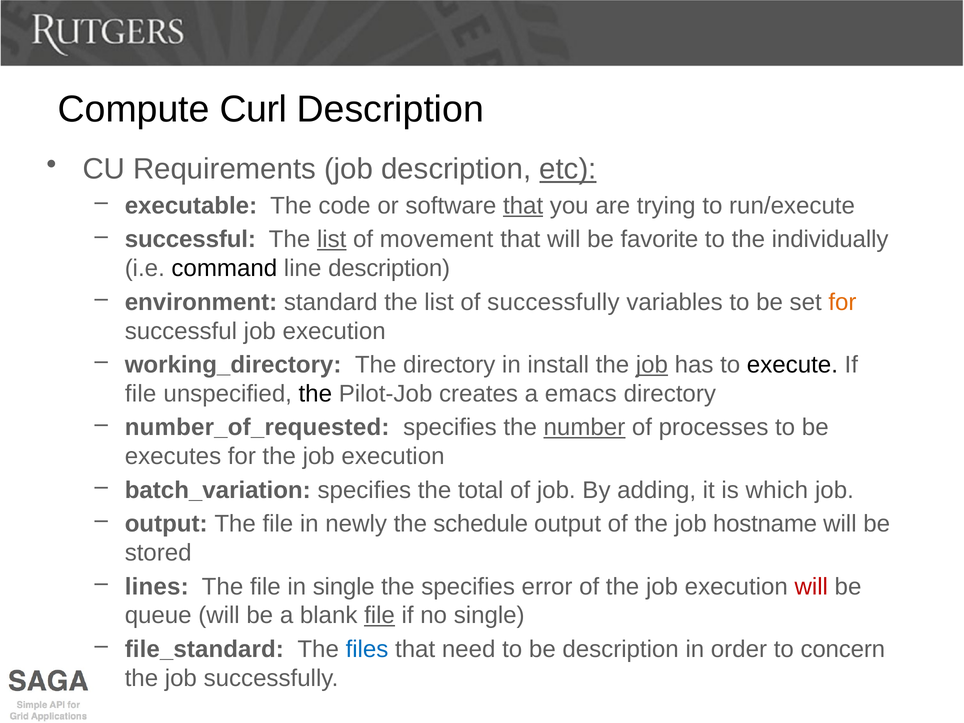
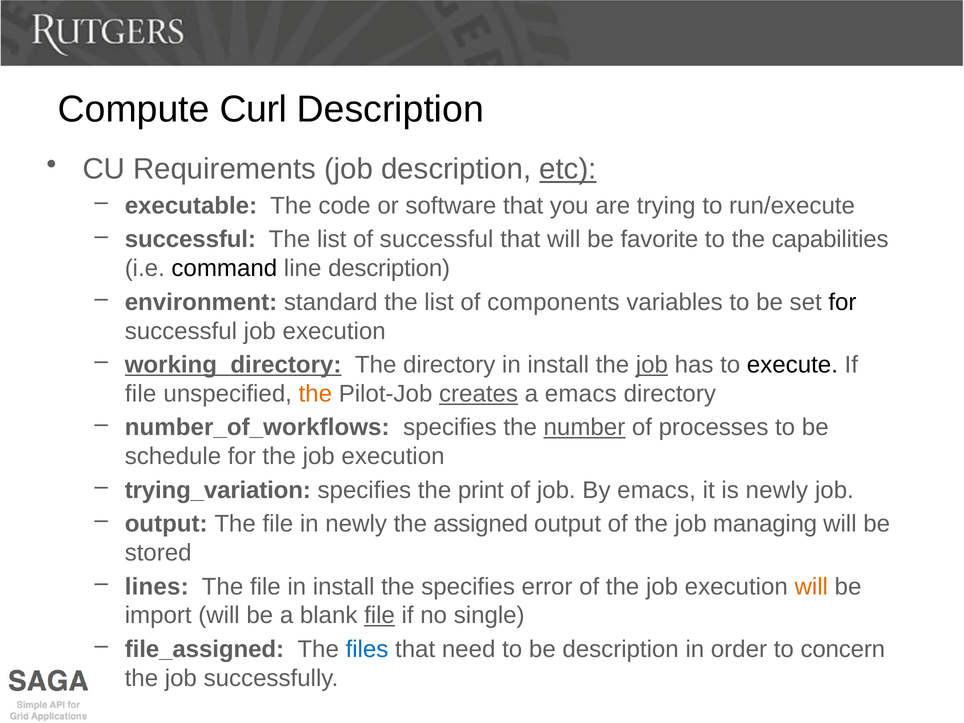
that underline: present -> none (523, 206)
list underline: present -> none (332, 240)
of movement: movement -> successful (437, 240)
individually: individually -> capabilities (830, 240)
of successfully: successfully -> components (553, 302)
for colour: orange -> black (842, 302)
working_directory underline: none -> present (233, 365)
the colour: black -> orange (315, 394)
creates underline: none -> present (479, 394)
number_of_requested: number_of_requested -> number_of_workflows (257, 428)
executes: executes -> schedule (173, 456)
batch_variation: batch_variation -> trying_variation (218, 490)
total: total -> print (481, 490)
By adding: adding -> emacs (657, 490)
is which: which -> newly (777, 490)
schedule: schedule -> assigned (481, 524)
hostname: hostname -> managing (765, 524)
file in single: single -> install (344, 587)
will colour: red -> orange (811, 587)
queue: queue -> import (158, 615)
file_standard: file_standard -> file_assigned (204, 649)
